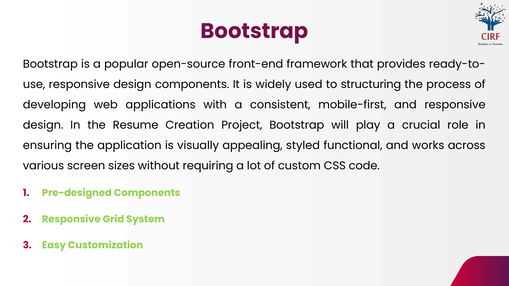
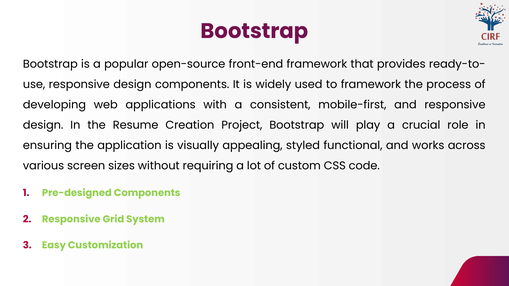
to structuring: structuring -> framework (371, 85)
